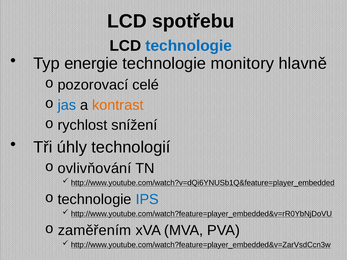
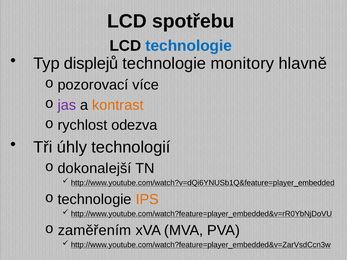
energie: energie -> displejů (91, 64)
celé: celé -> více (146, 85)
jas colour: blue -> purple (67, 105)
snížení: snížení -> odezva (134, 125)
ovlivňování: ovlivňování -> dokonalejší (95, 169)
IPS colour: blue -> orange (147, 200)
